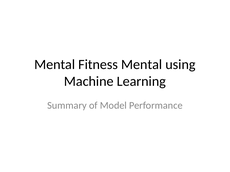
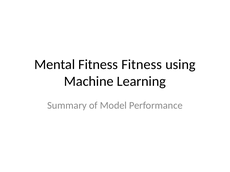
Fitness Mental: Mental -> Fitness (142, 65)
